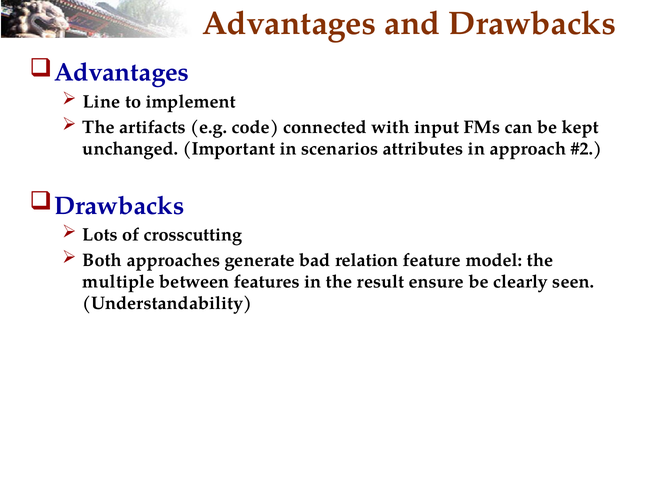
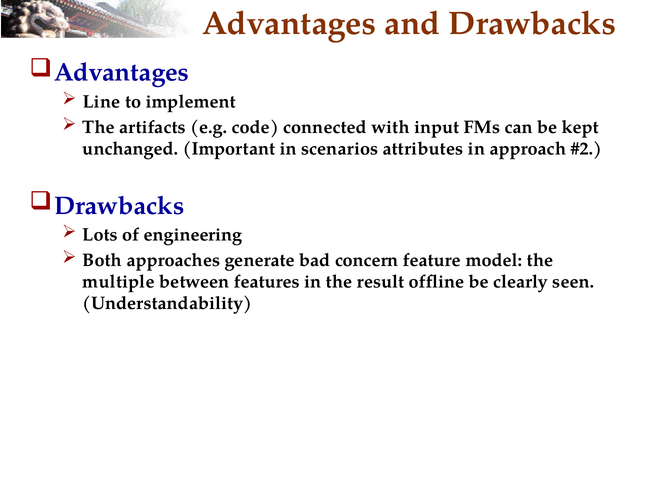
crosscutting: crosscutting -> engineering (193, 235)
relation: relation -> concern (367, 260)
ensure: ensure -> offline (436, 282)
